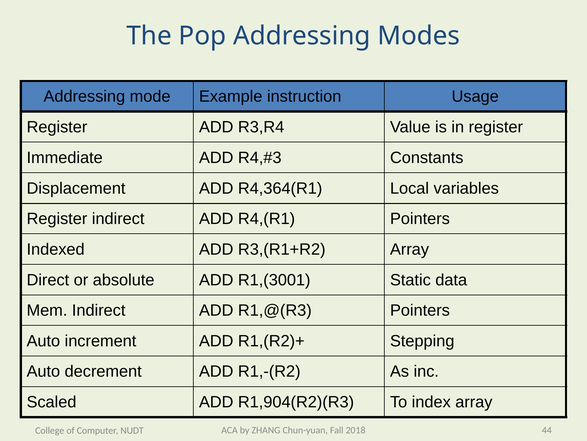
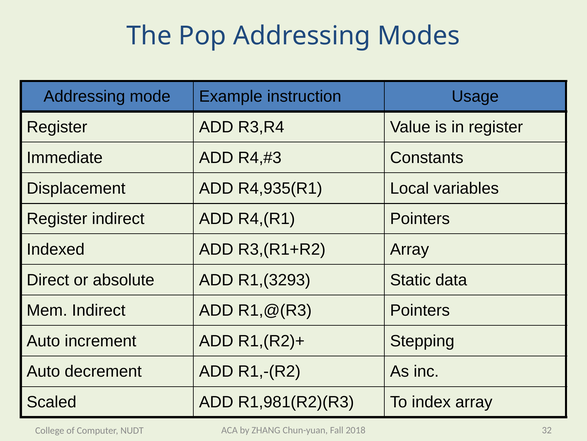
R4,364(R1: R4,364(R1 -> R4,935(R1 (280, 188)
R1,(3001: R1,(3001 -> R1,(3293 (274, 280)
R1,904(R2)(R3: R1,904(R2)(R3 -> R1,981(R2)(R3 (296, 401)
44: 44 -> 32 (547, 430)
